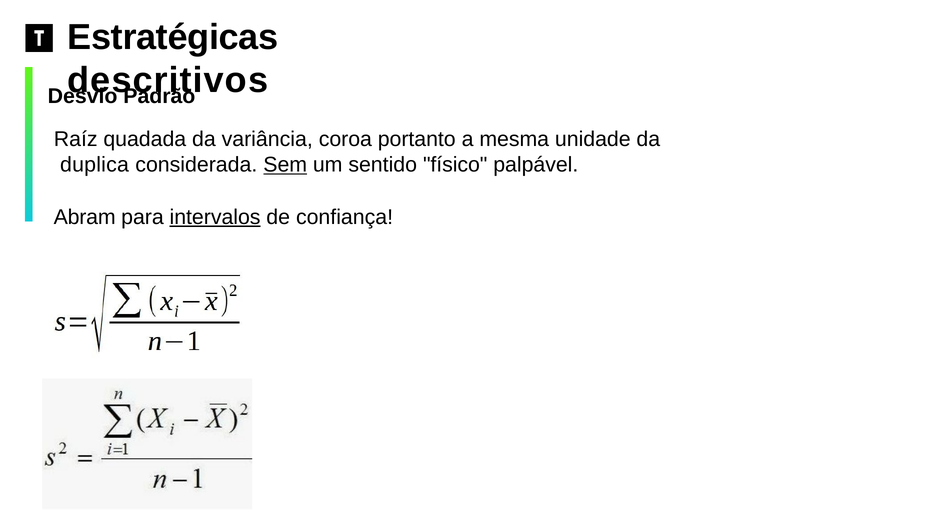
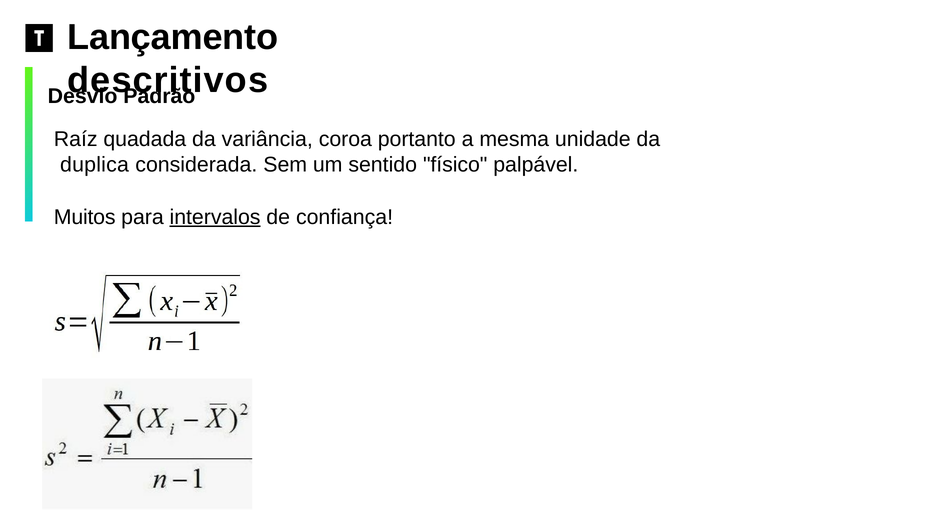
Estratégicas: Estratégicas -> Lançamento (173, 37)
Sem underline: present -> none (285, 165)
Abram: Abram -> Muitos (85, 217)
